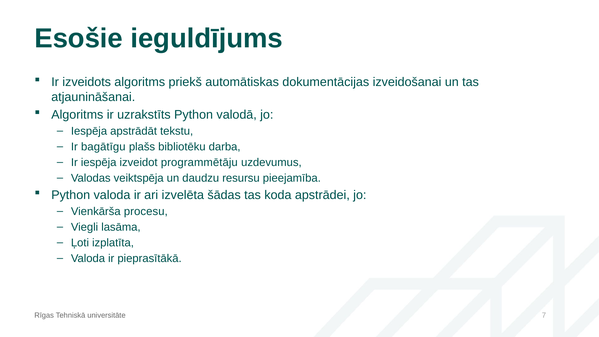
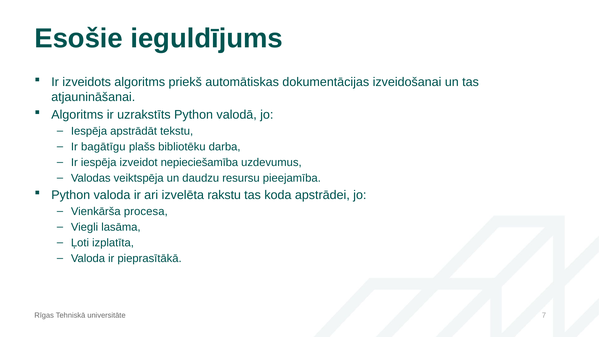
programmētāju: programmētāju -> nepieciešamība (199, 162)
šādas: šādas -> rakstu (224, 195)
procesu: procesu -> procesa (146, 211)
